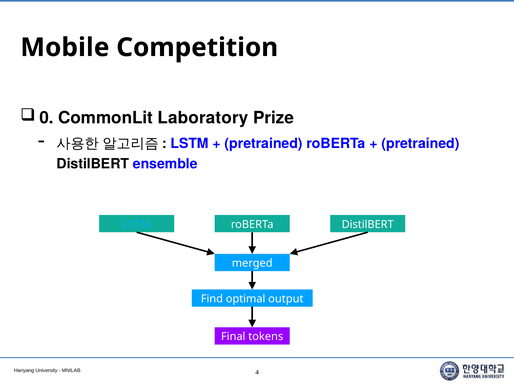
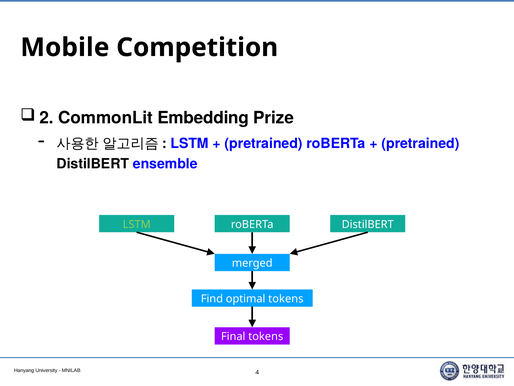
0: 0 -> 2 (47, 118)
Laboratory: Laboratory -> Embedding (203, 118)
LSTM colour: light blue -> light green (137, 224)
optimal output: output -> tokens (286, 298)
